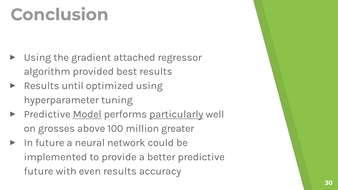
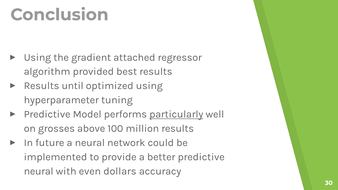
Model underline: present -> none (87, 114)
million greater: greater -> results (178, 129)
future: future -> neural (39, 171)
even results: results -> dollars (120, 171)
